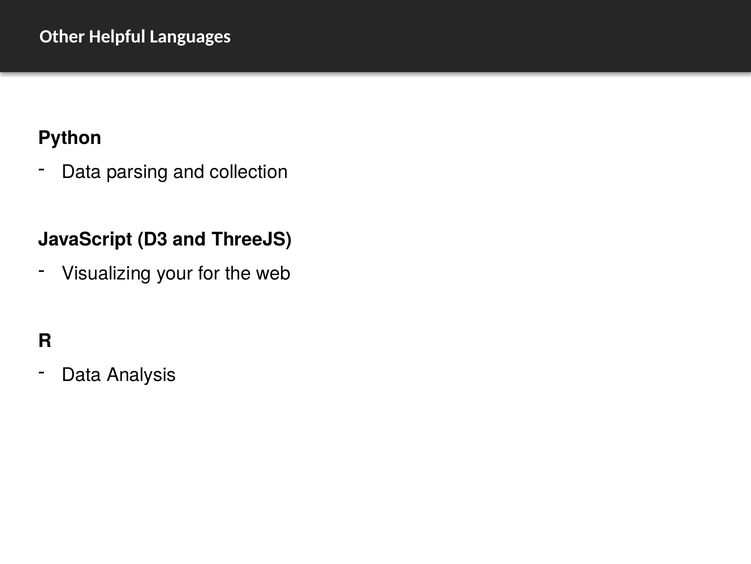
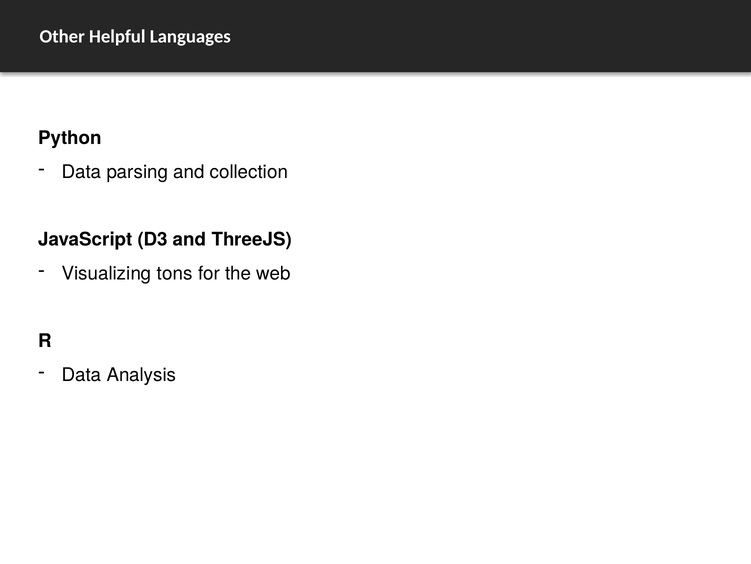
your: your -> tons (175, 273)
